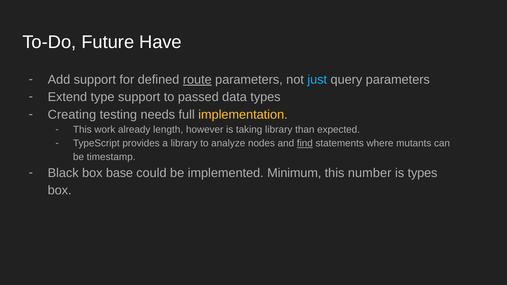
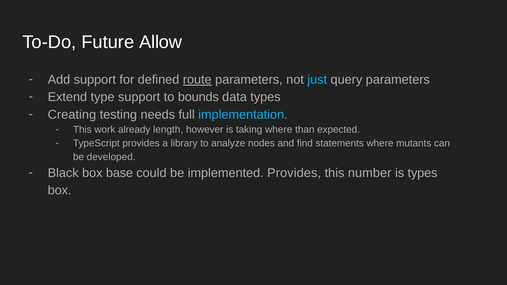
Have: Have -> Allow (161, 42)
passed: passed -> bounds (198, 97)
implementation colour: yellow -> light blue (243, 115)
taking library: library -> where (279, 130)
find underline: present -> none (305, 143)
timestamp: timestamp -> developed (111, 157)
implemented Minimum: Minimum -> Provides (294, 173)
